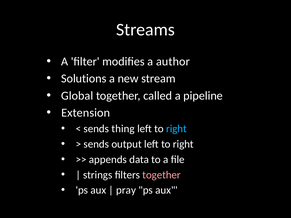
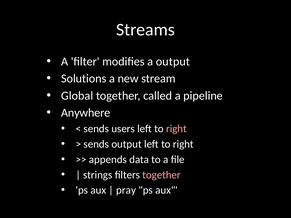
a author: author -> output (173, 61)
Extension: Extension -> Anywhere (86, 113)
thing: thing -> users (123, 129)
right colour: light blue -> pink (176, 129)
